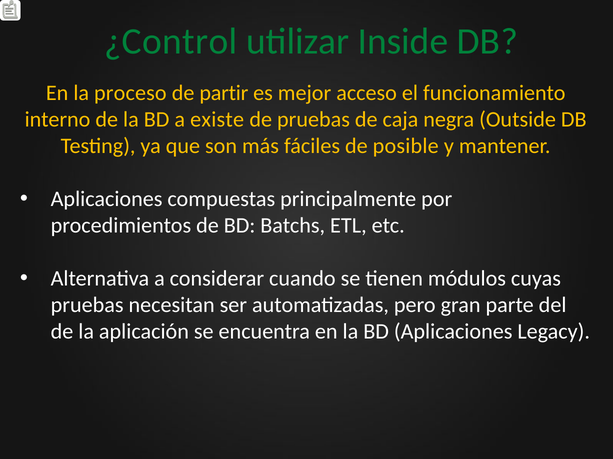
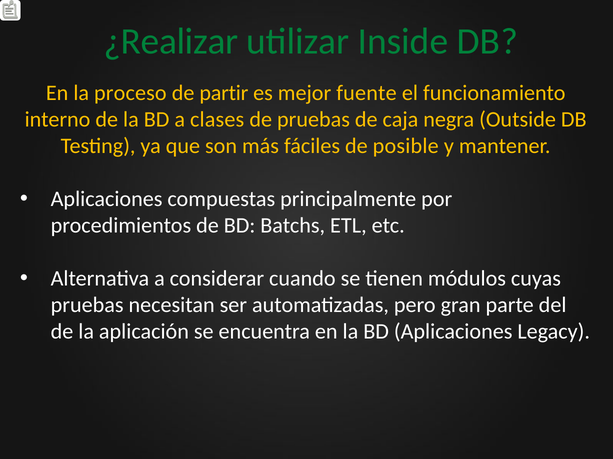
¿Control: ¿Control -> ¿Realizar (171, 41)
acceso: acceso -> fuente (366, 93)
existe: existe -> clases (217, 120)
